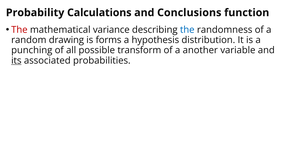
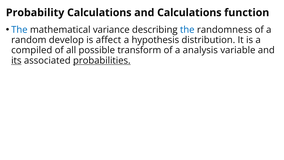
and Conclusions: Conclusions -> Calculations (189, 13)
The colour: red -> blue (19, 30)
drawing: drawing -> develop (66, 40)
forms: forms -> affect (108, 40)
punching: punching -> compiled (32, 50)
another: another -> analysis (200, 50)
probabilities underline: none -> present (102, 60)
